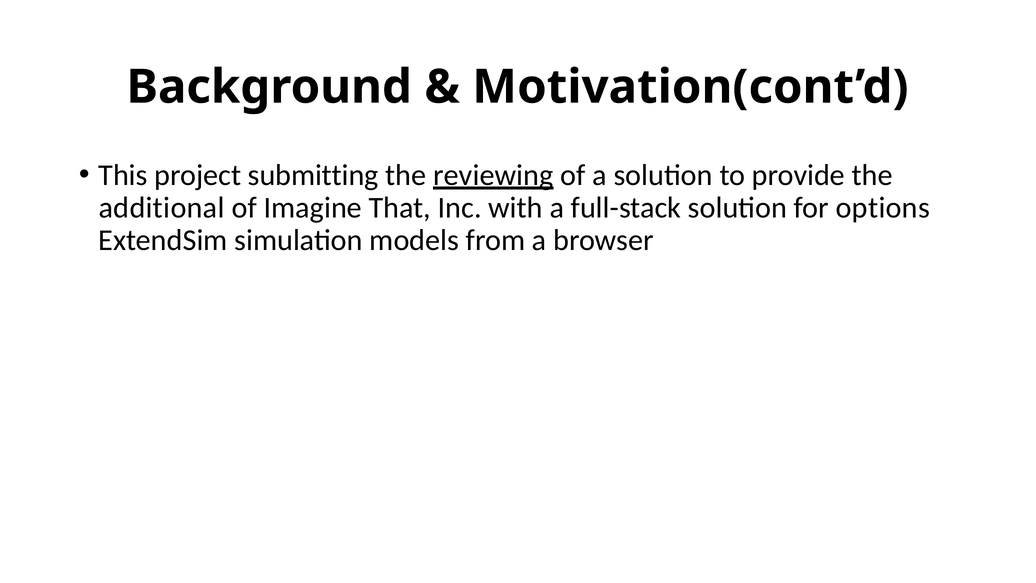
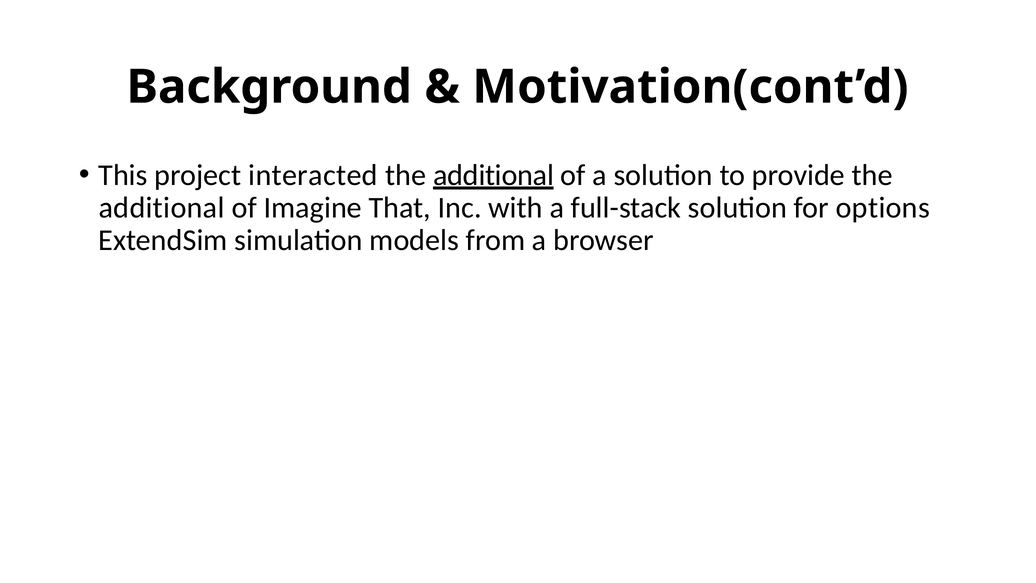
submitting: submitting -> interacted (313, 175)
reviewing: reviewing -> additional (494, 175)
